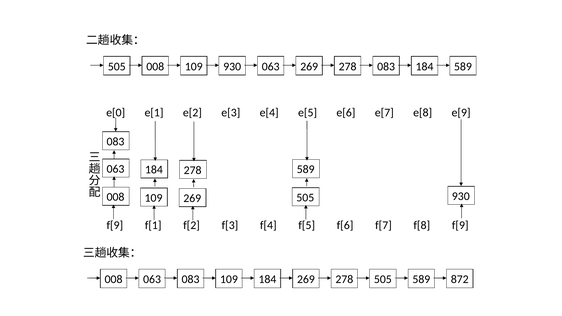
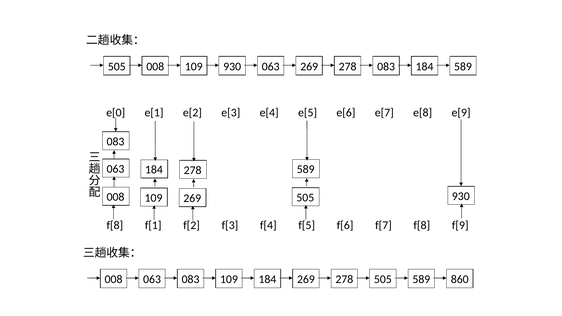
f[9: f[9 -> f[8 (115, 225)
872: 872 -> 860 (460, 279)
